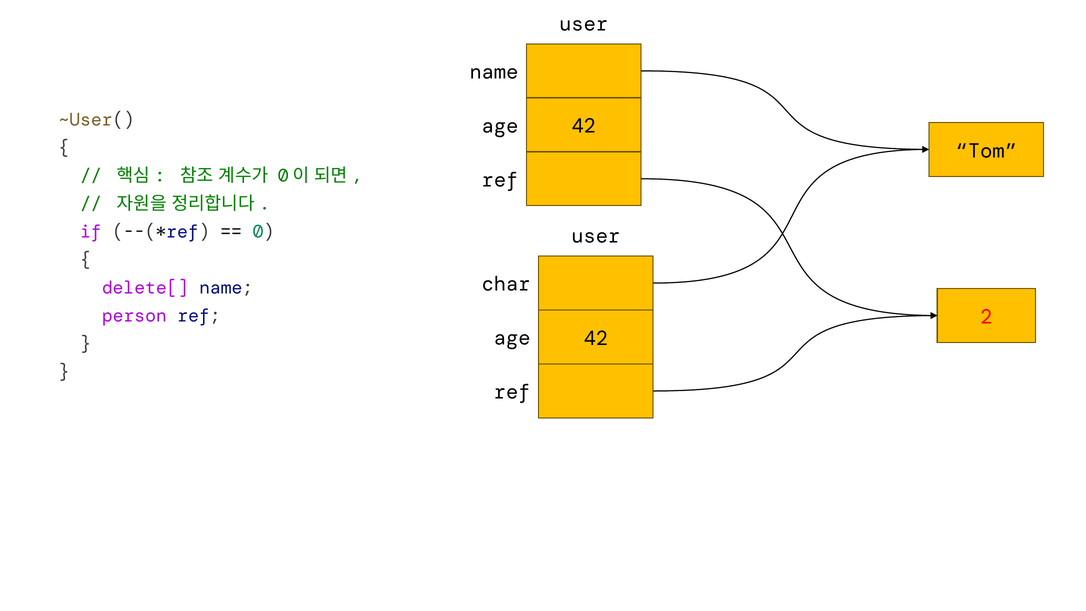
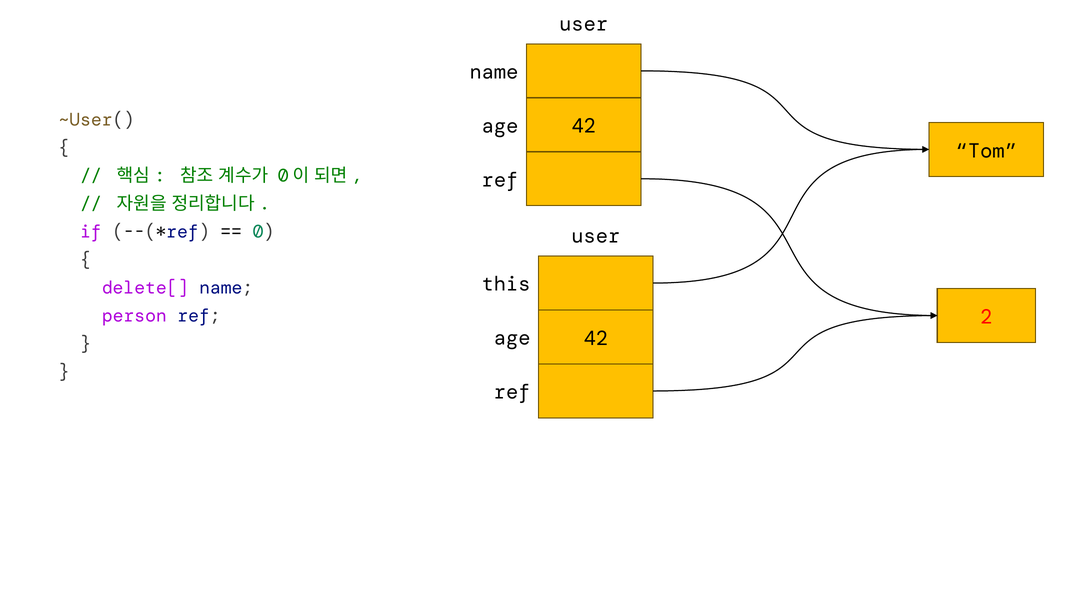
char: char -> this (506, 284)
